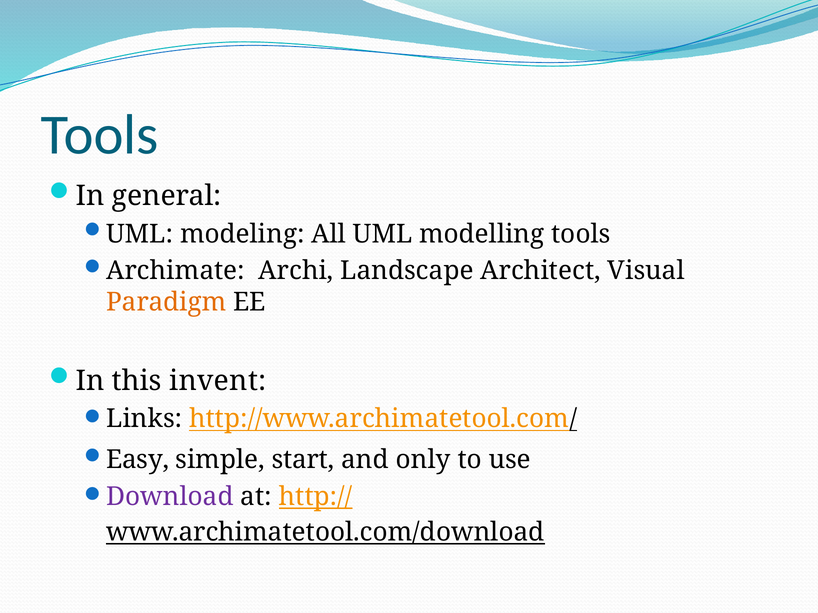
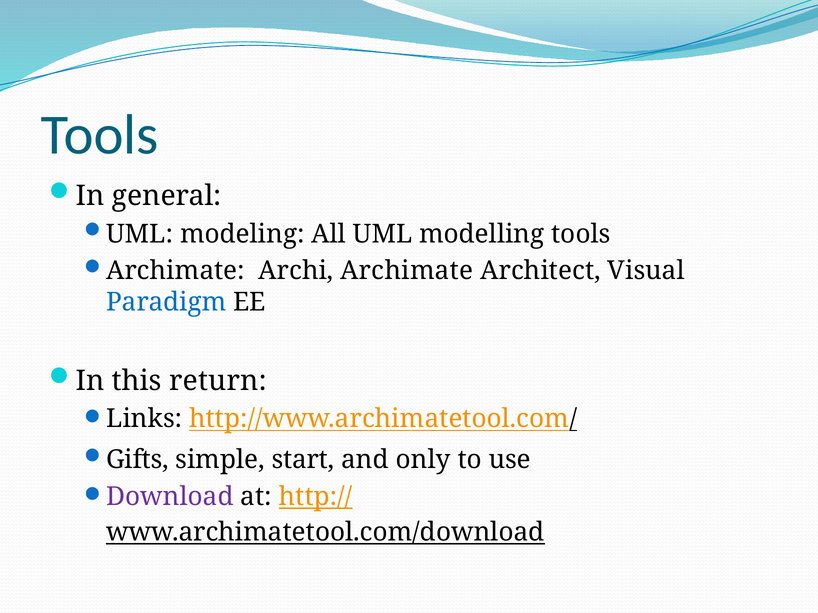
Archi Landscape: Landscape -> Archimate (407, 271)
Paradigm colour: orange -> blue (166, 302)
invent: invent -> return (218, 381)
Easy: Easy -> Gifts (138, 460)
